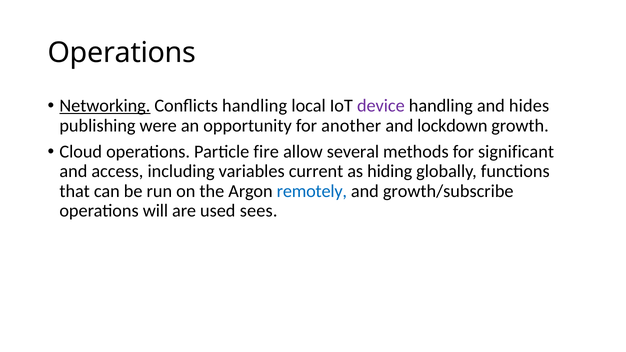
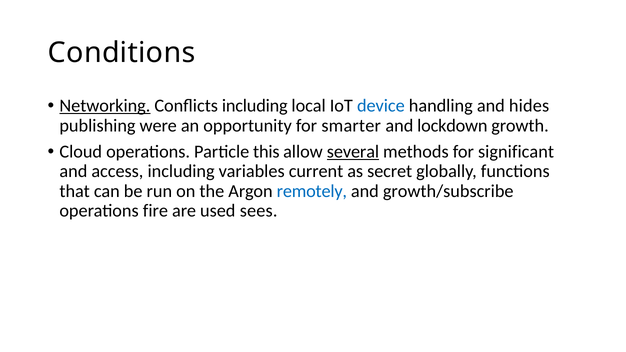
Operations: Operations -> Conditions (122, 53)
Conflicts handling: handling -> including (255, 106)
device colour: purple -> blue (381, 106)
another: another -> smarter (351, 126)
fire: fire -> this (266, 152)
several underline: none -> present (353, 152)
hiding: hiding -> secret (390, 172)
will: will -> fire (155, 211)
